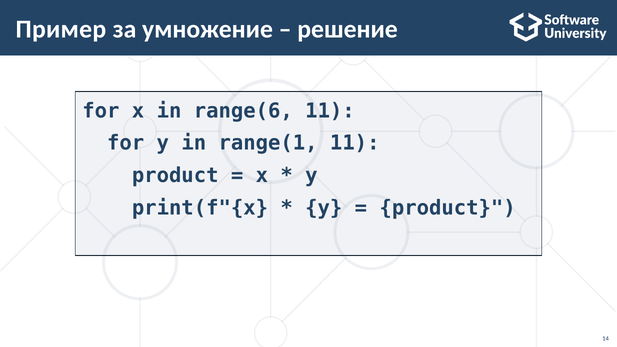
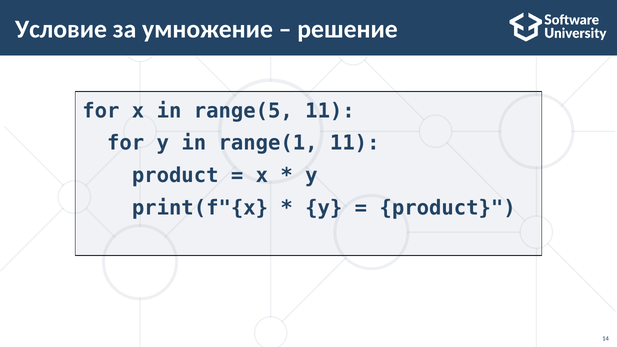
Пример: Пример -> Условие (61, 29)
range(6: range(6 -> range(5 (243, 111)
